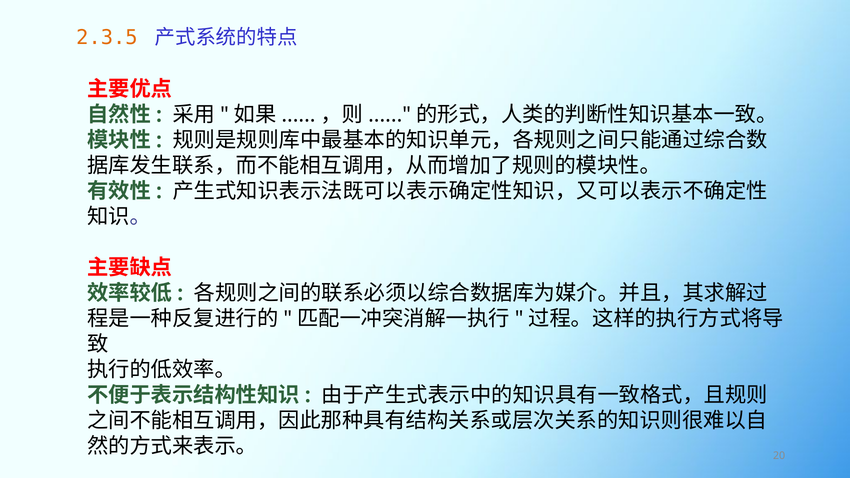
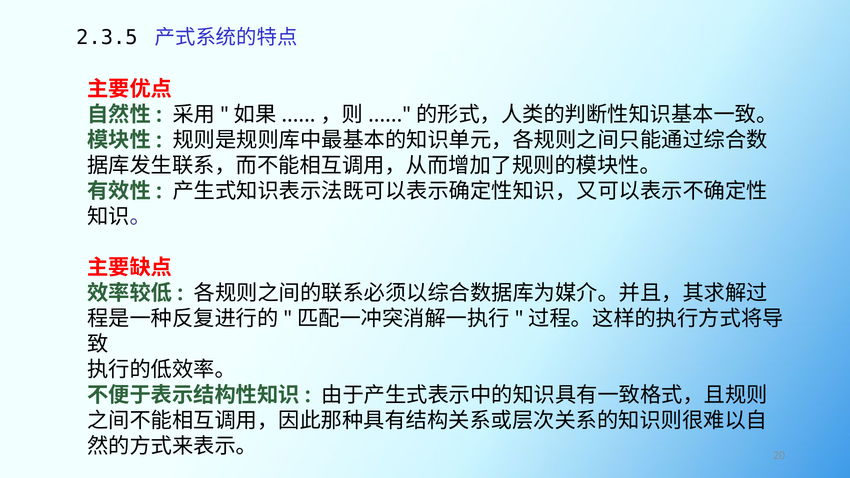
2.3.5 colour: orange -> black (107, 37)
